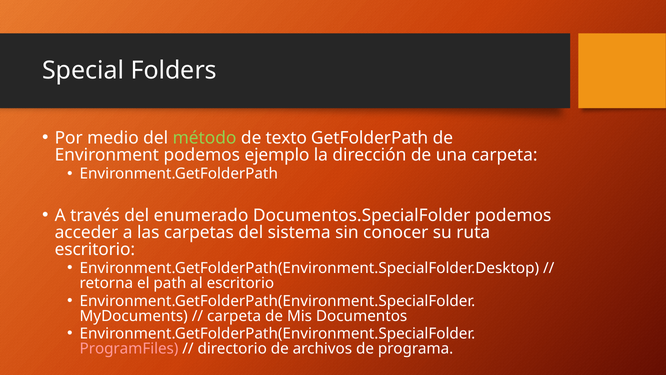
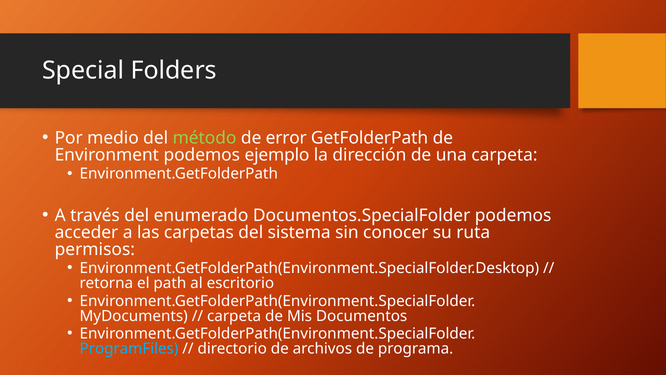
texto: texto -> error (286, 138)
escritorio: escritorio -> permisos (95, 249)
ProgramFiles colour: pink -> light blue (129, 348)
